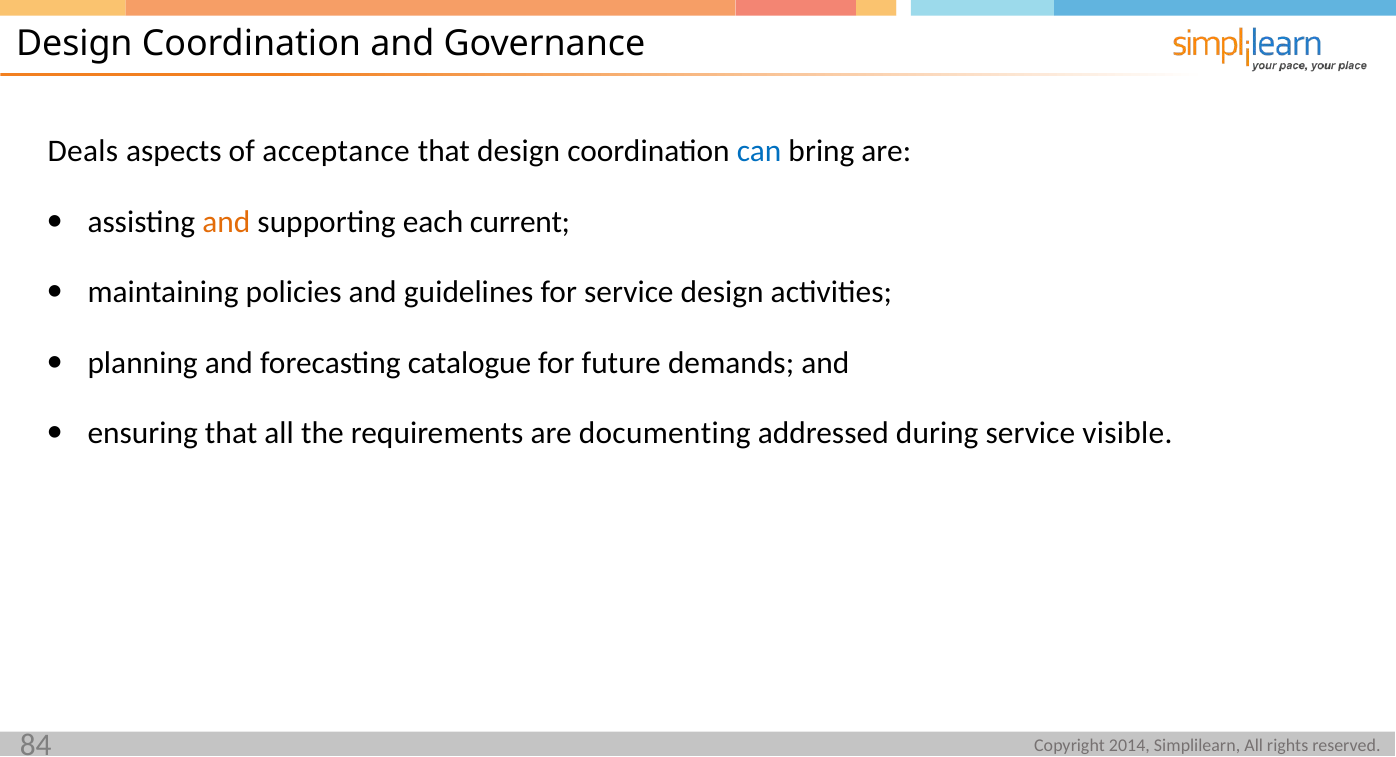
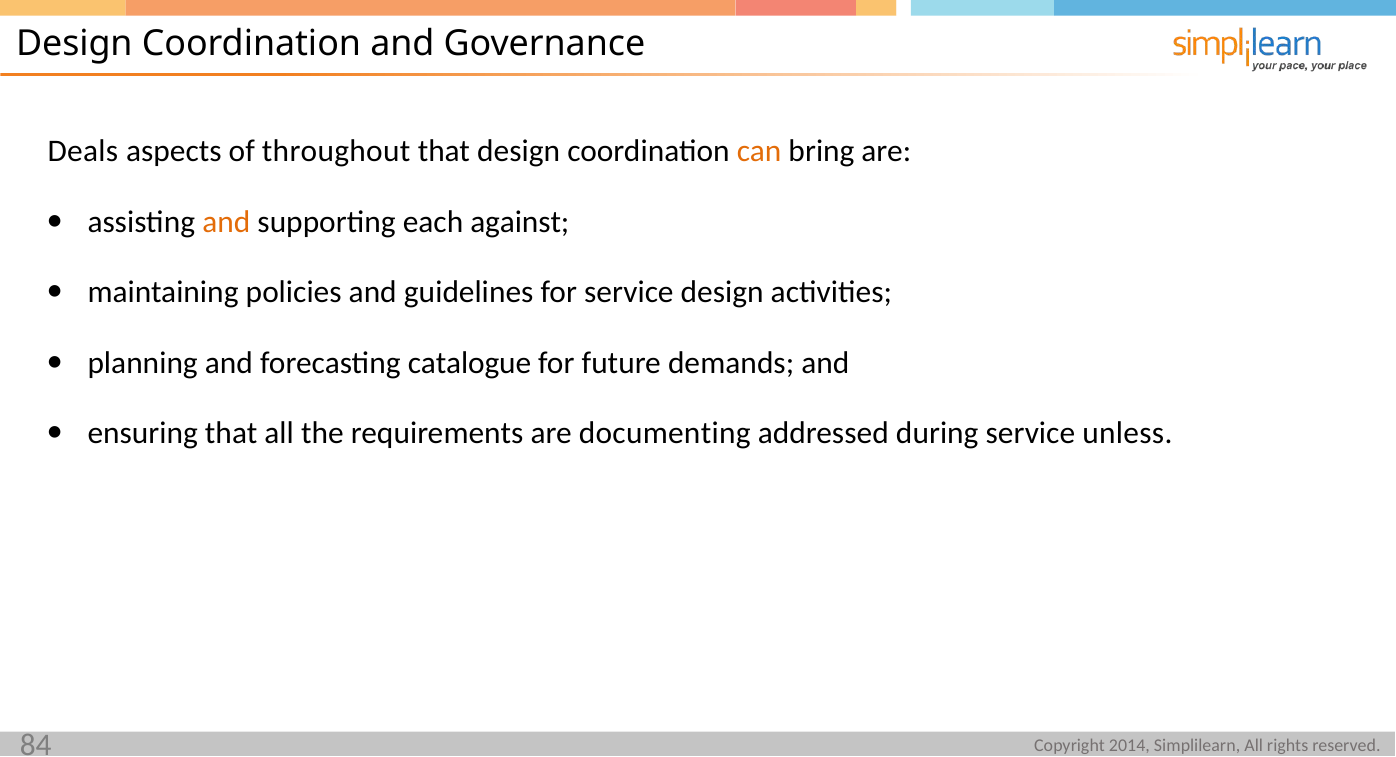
acceptance: acceptance -> throughout (336, 151)
can colour: blue -> orange (759, 151)
current: current -> against (520, 222)
visible: visible -> unless (1127, 433)
